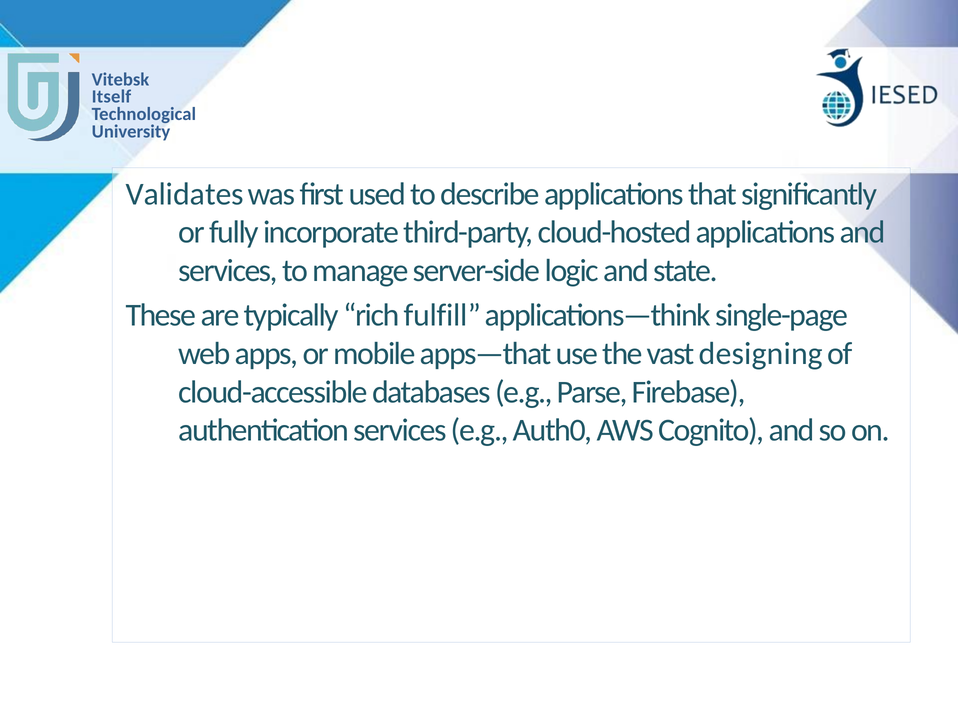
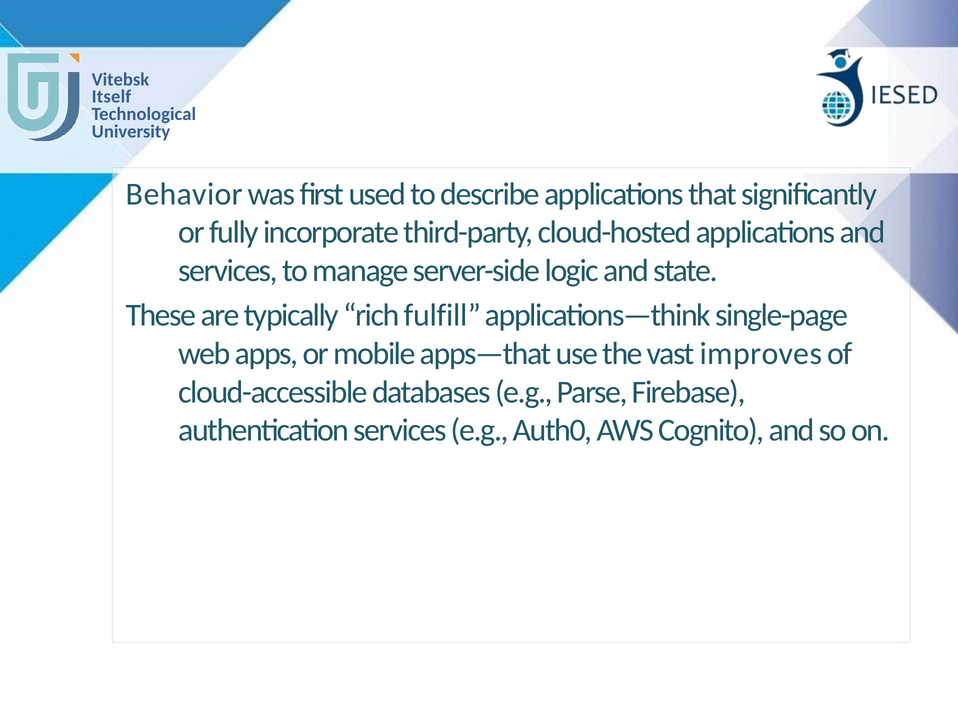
Validates: Validates -> Behavior (185, 194)
designing: designing -> improves (761, 353)
